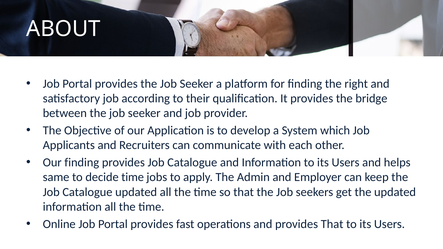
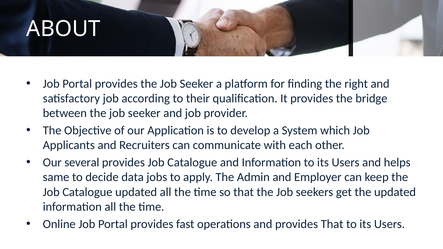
Our finding: finding -> several (82, 163)
decide time: time -> data (133, 177)
